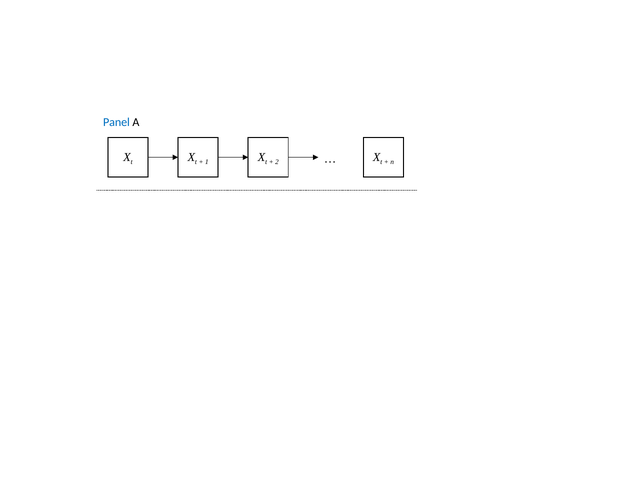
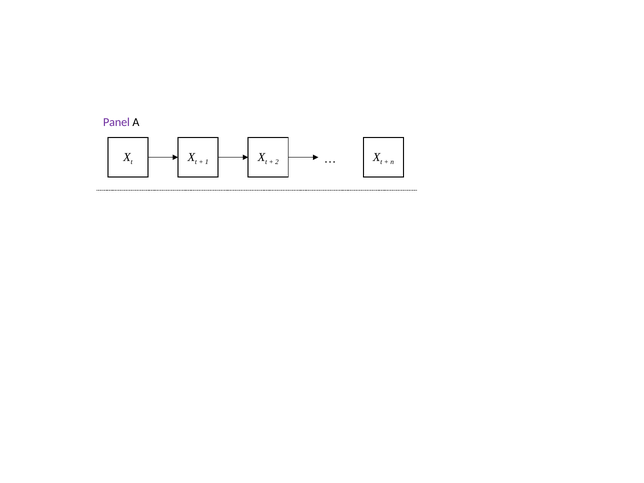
Panel colour: blue -> purple (116, 122)
